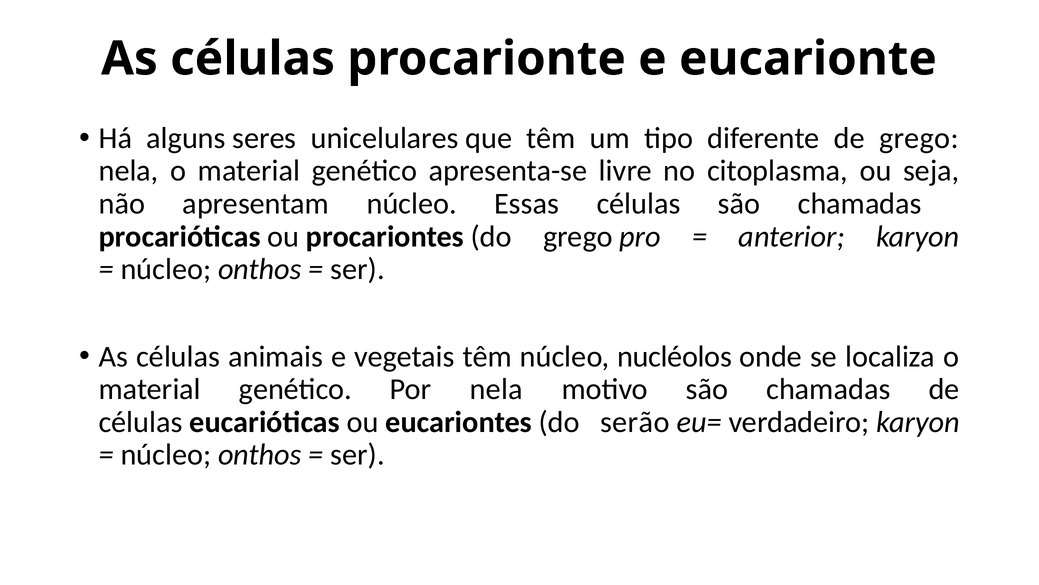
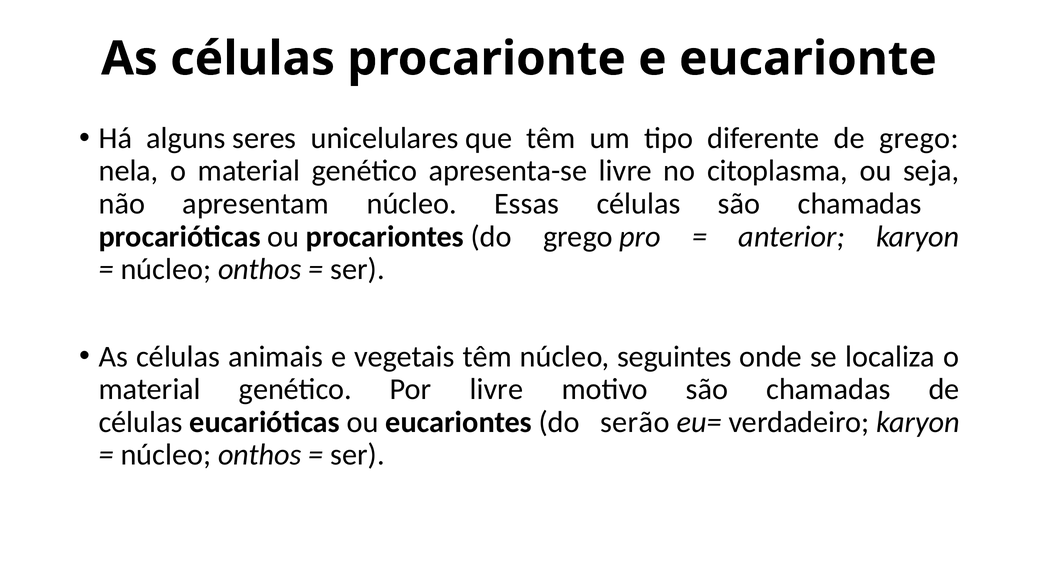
nucléolos: nucléolos -> seguintes (674, 356)
Por nela: nela -> livre (496, 389)
